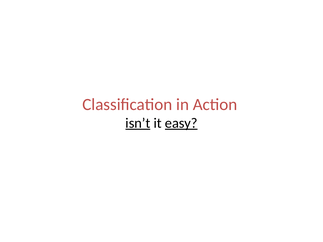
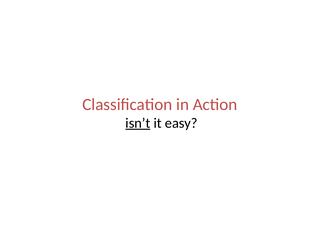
easy underline: present -> none (181, 123)
